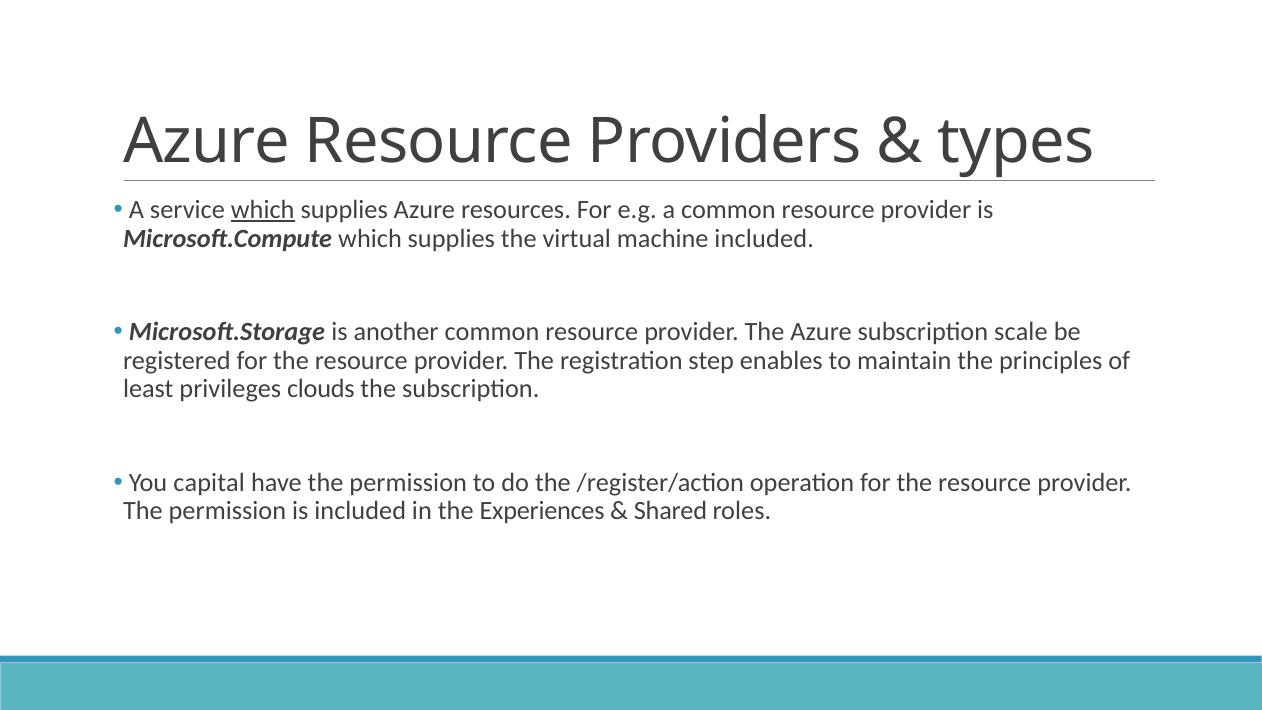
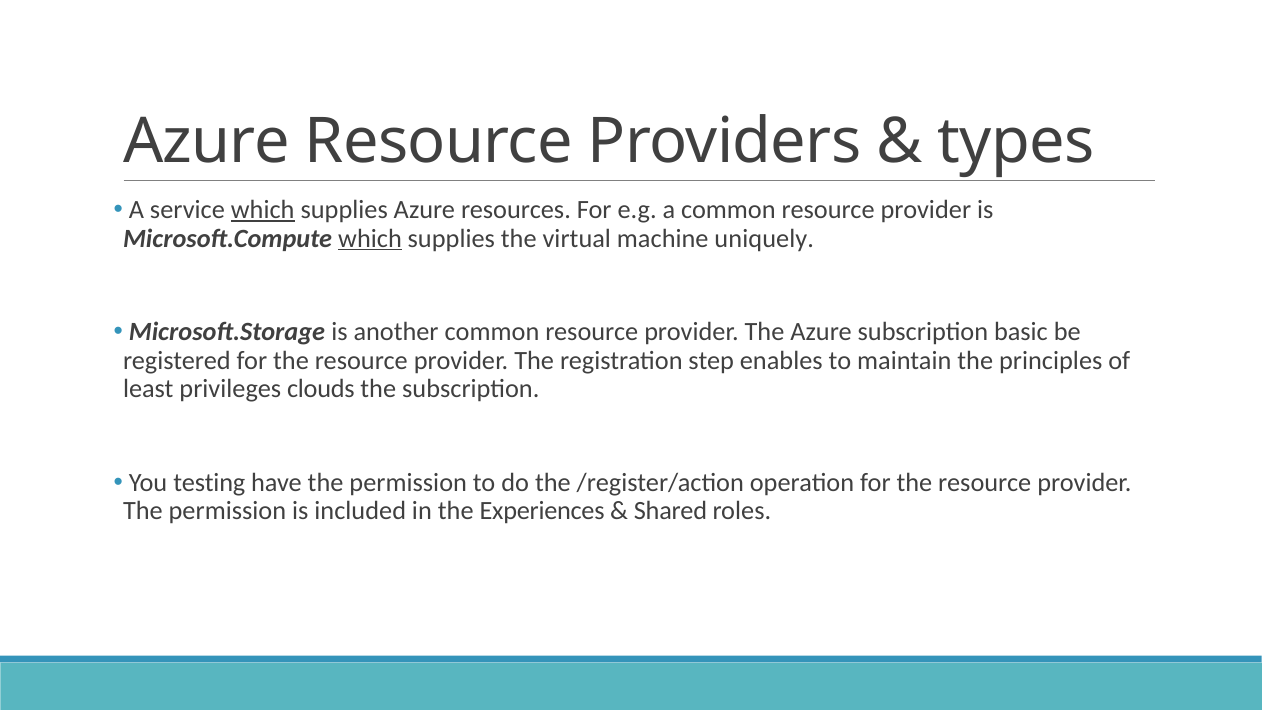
which underline: none -> present (370, 238)
machine included: included -> uniquely (764, 238)
scale: scale -> basic (1021, 332)
capital: capital -> testing (209, 483)
